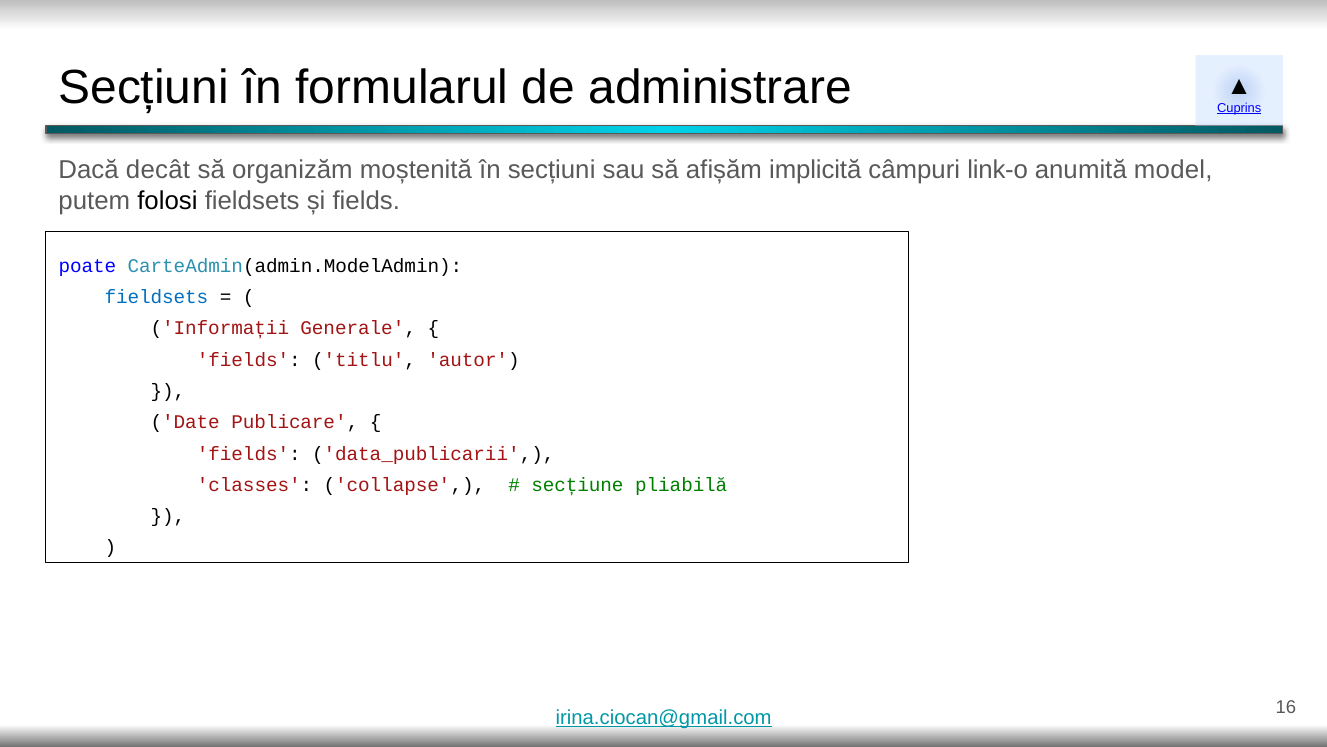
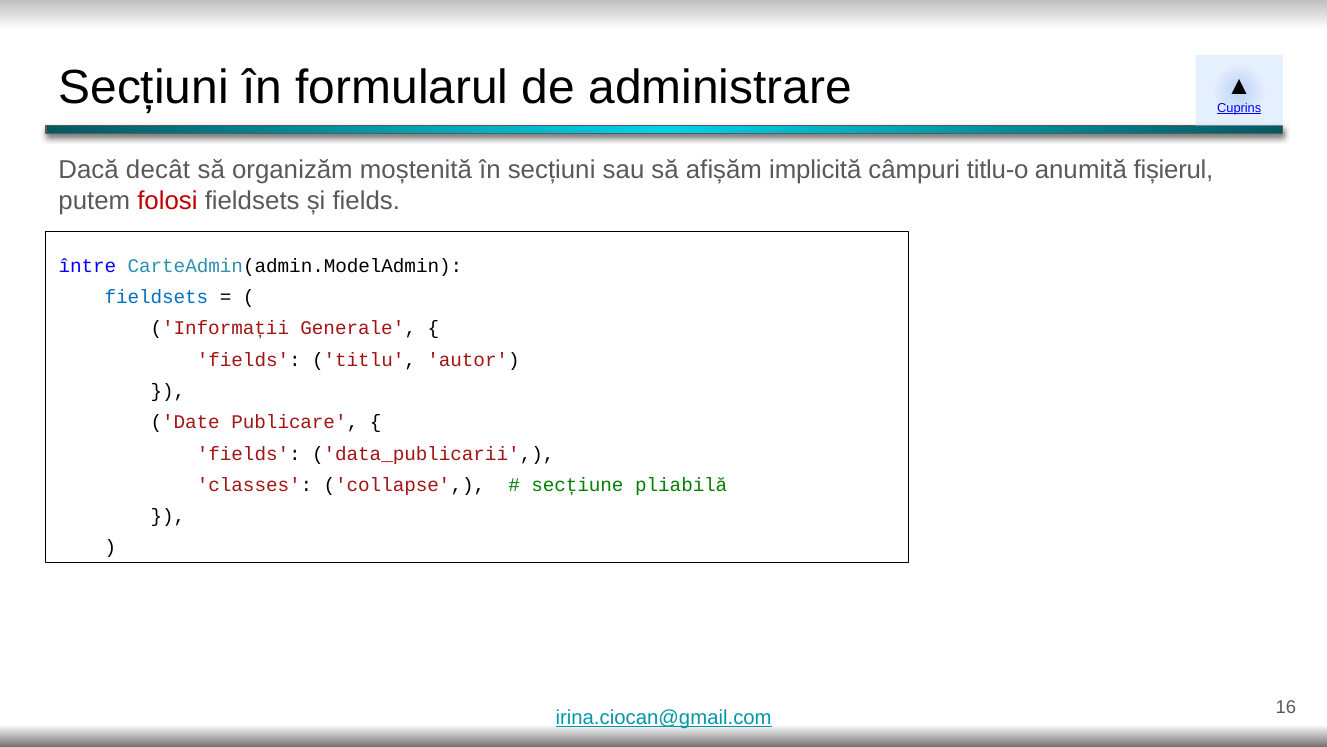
link-o: link-o -> titlu-o (998, 170)
model: model -> fișierul (1174, 170)
folosi colour: black -> red (167, 201)
poate: poate -> între (87, 266)
